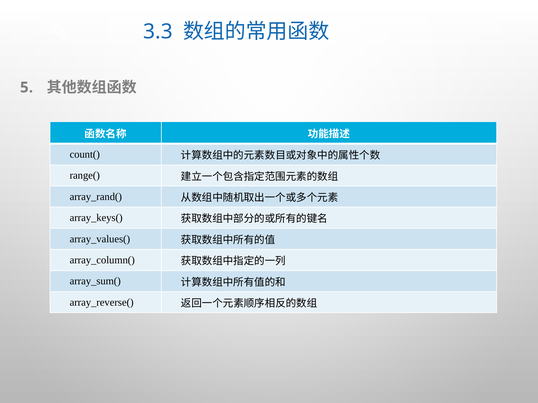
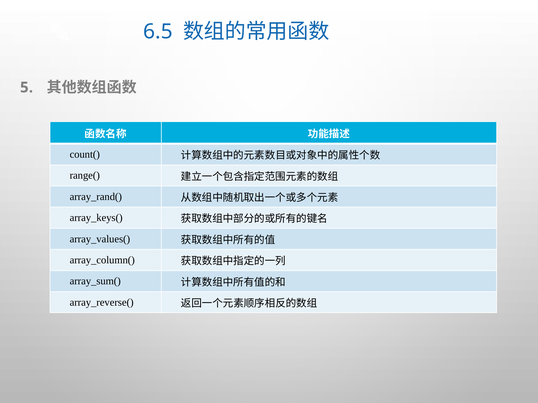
3.3: 3.3 -> 6.5 (158, 32)
